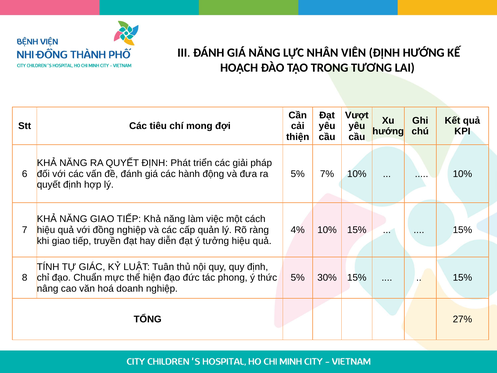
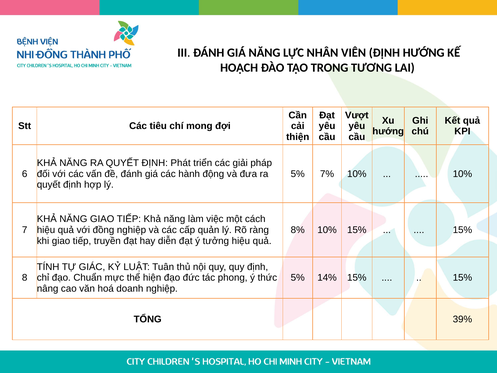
4%: 4% -> 8% (298, 230)
30%: 30% -> 14% (327, 278)
27%: 27% -> 39% (462, 319)
